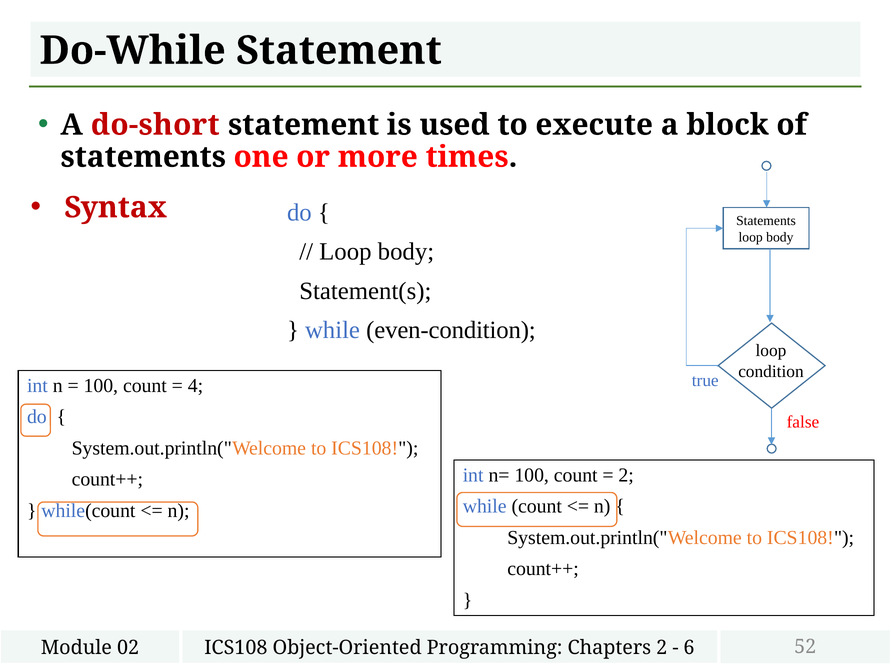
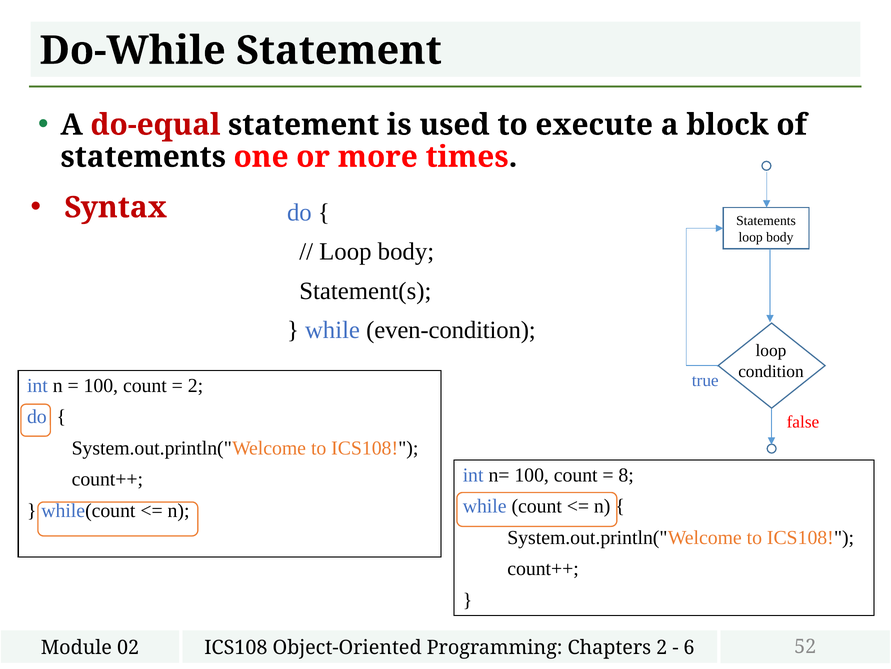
do-short: do-short -> do-equal (155, 125)
4: 4 -> 2 (195, 385)
2: 2 -> 8 (626, 475)
